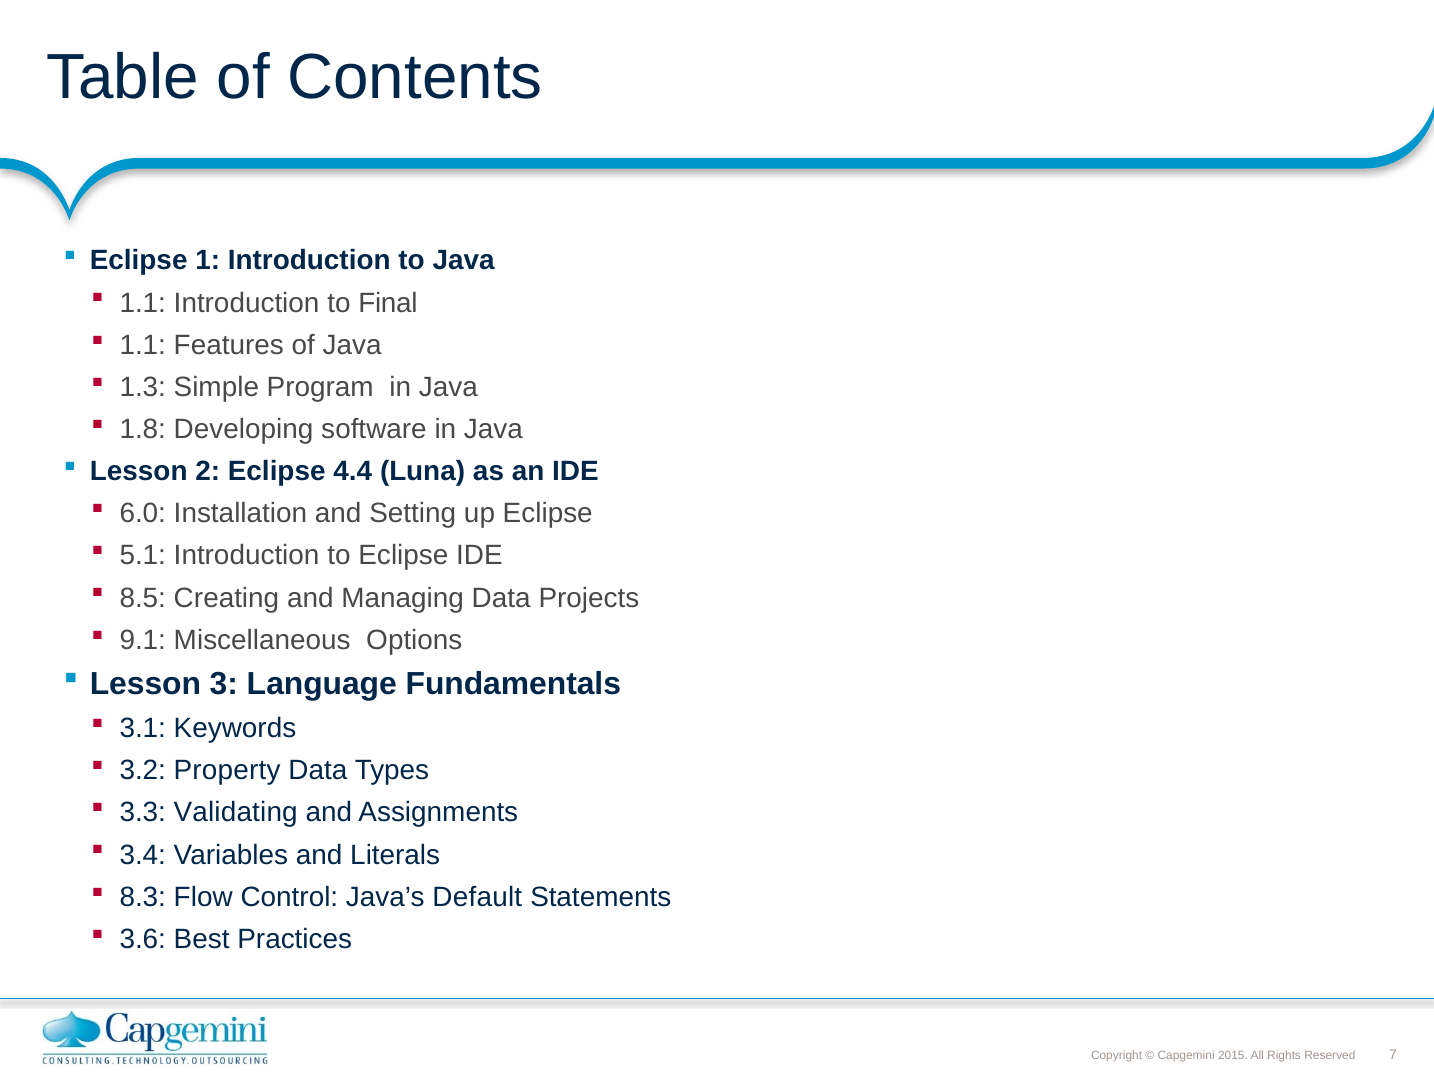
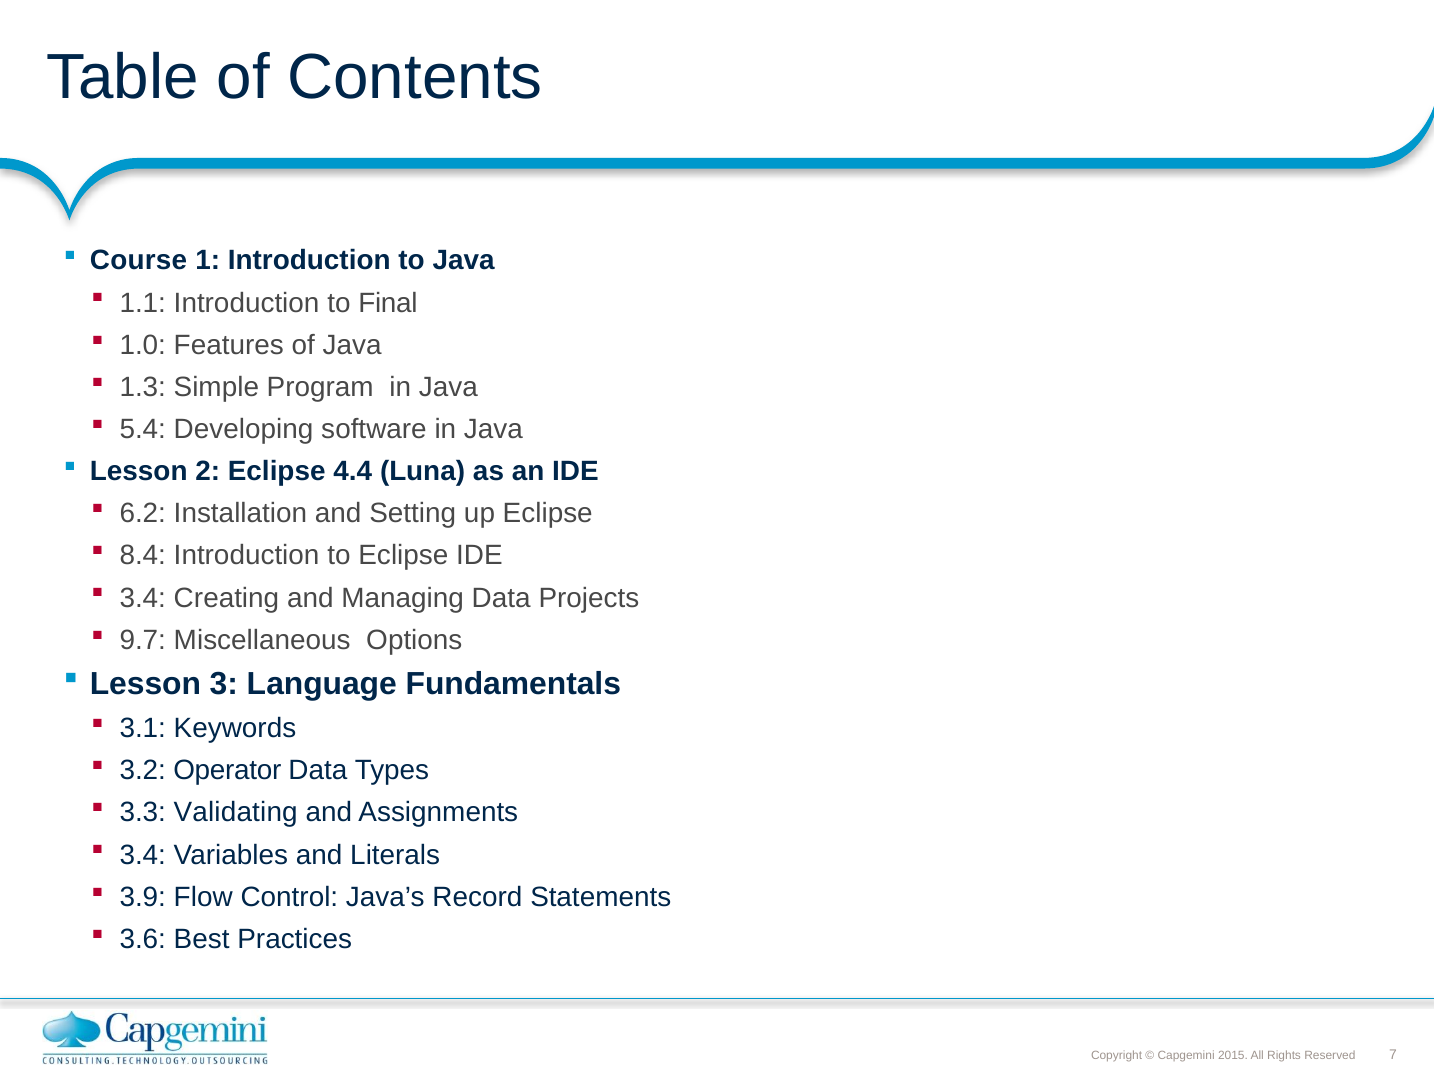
Eclipse: Eclipse -> Course (139, 261)
1.1: 1.1 -> 1.0 (143, 345)
1.8: 1.8 -> 5.4 (143, 429)
6.0: 6.0 -> 6.2 (143, 513)
5.1: 5.1 -> 8.4 (143, 555)
8.5: 8.5 -> 3.4 (143, 598)
9.1: 9.1 -> 9.7 (143, 640)
Property: Property -> Operator (227, 770)
8.3: 8.3 -> 3.9 (143, 897)
Default: Default -> Record (477, 897)
